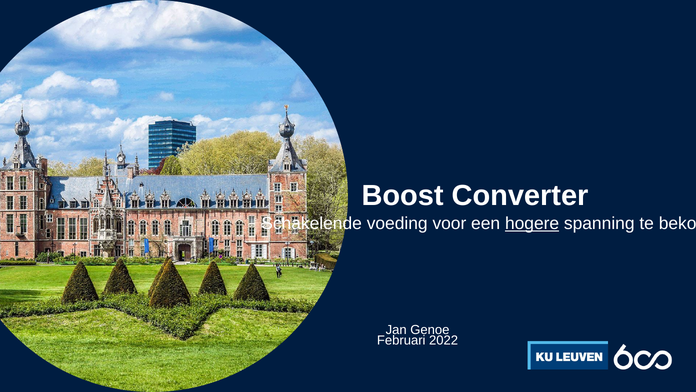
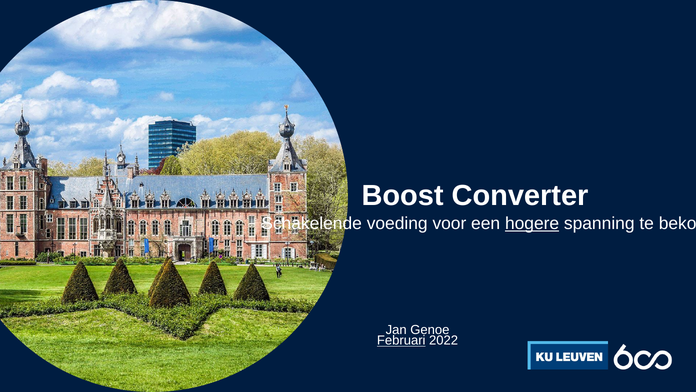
Februari underline: none -> present (401, 340)
